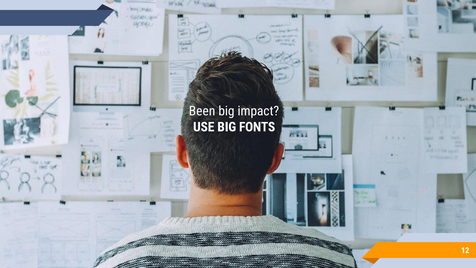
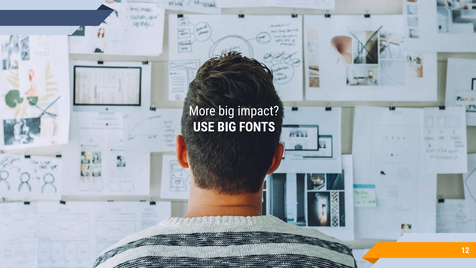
Been: Been -> More (202, 111)
